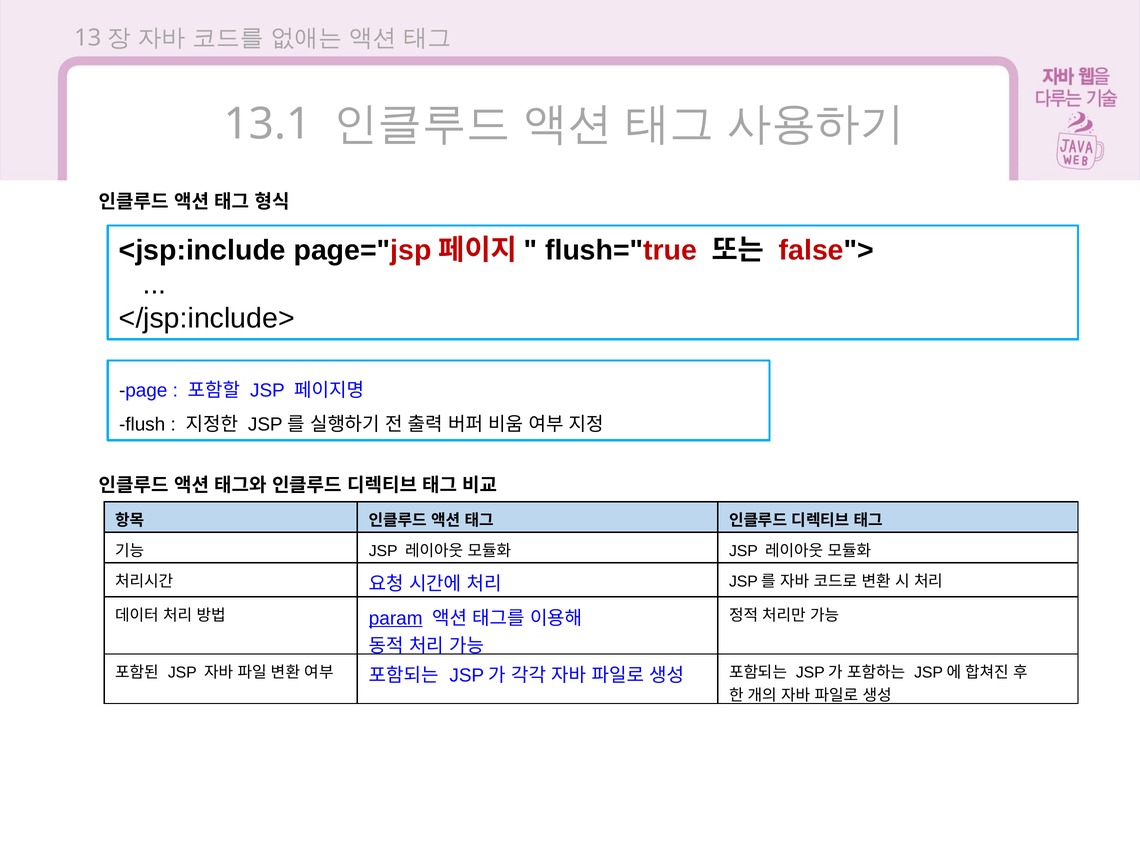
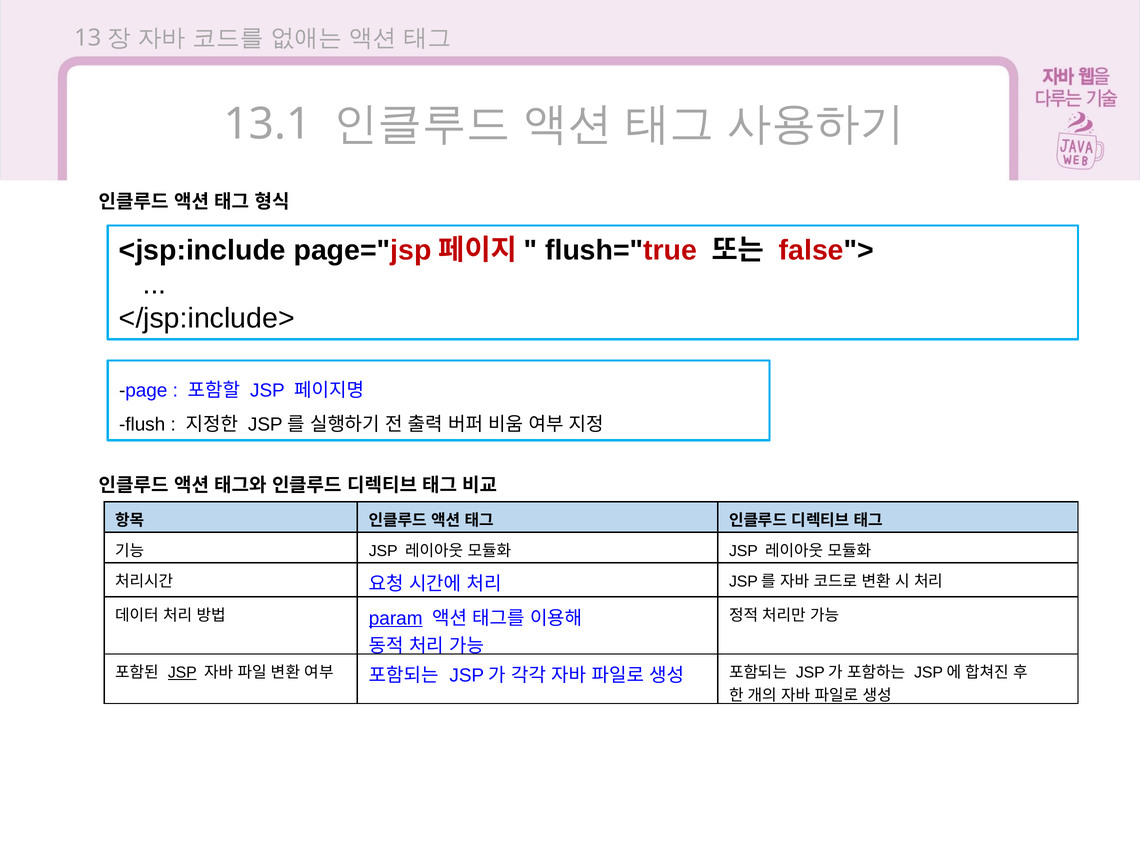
JSP underline: none -> present (182, 673)
